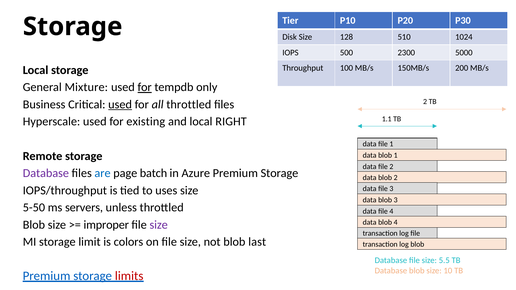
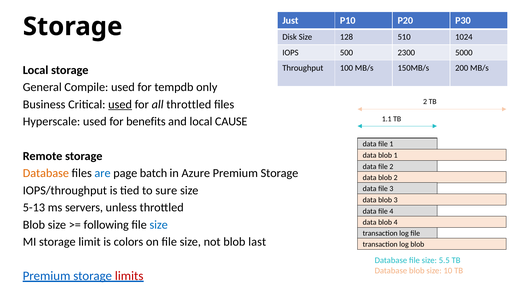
Tier: Tier -> Just (290, 21)
Mixture: Mixture -> Compile (86, 87)
for underline: present -> none (145, 87)
existing: existing -> benefits (146, 122)
RIGHT: RIGHT -> CAUSE (231, 122)
Database colour: purple -> orange (46, 173)
uses: uses -> sure (166, 191)
5-50: 5-50 -> 5-13 (34, 208)
improper: improper -> following (106, 225)
size colour: purple -> blue (159, 225)
